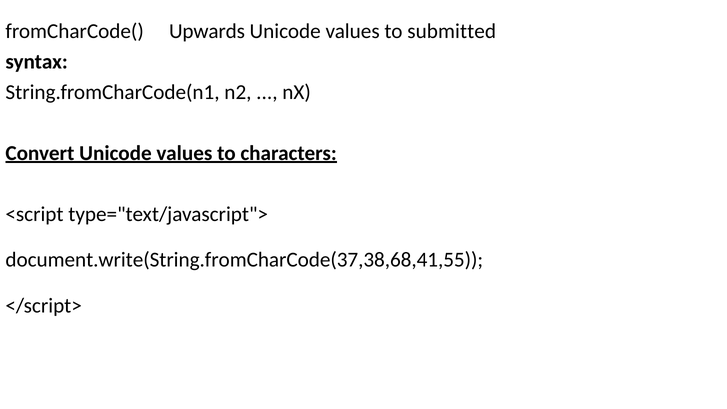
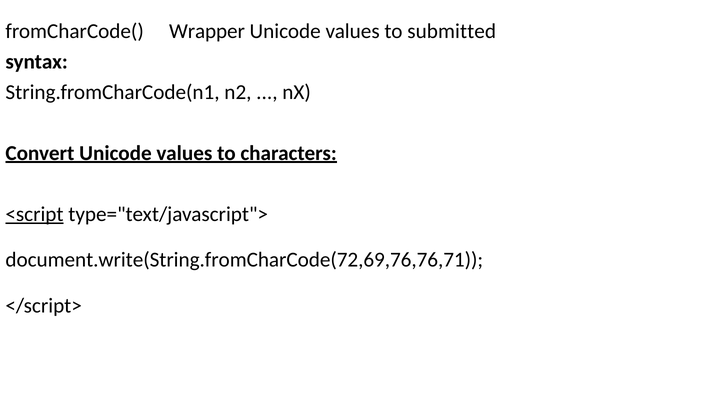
Upwards: Upwards -> Wrapper (207, 31)
<script underline: none -> present (34, 214)
document.write(String.fromCharCode(37,38,68,41,55: document.write(String.fromCharCode(37,38,68,41,55 -> document.write(String.fromCharCode(72,69,76,76,71 (244, 260)
